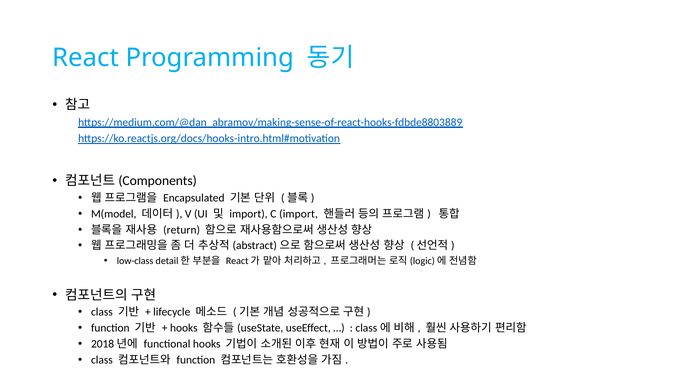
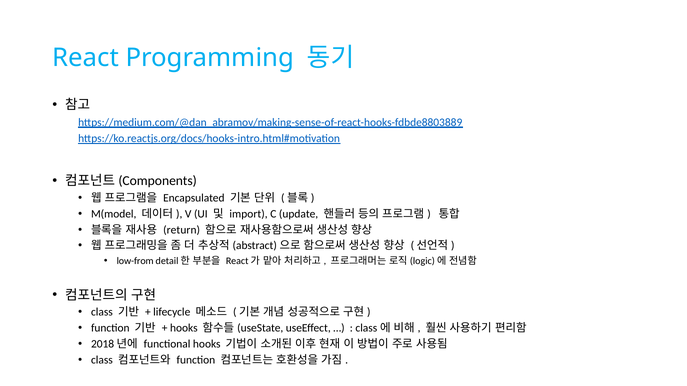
C import: import -> update (299, 214)
low-class: low-class -> low-from (135, 261)
